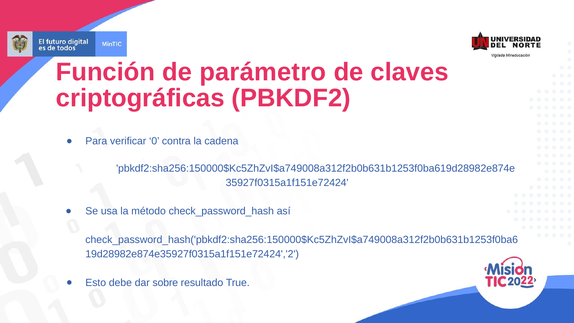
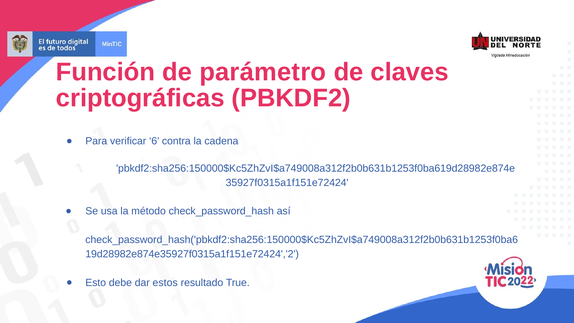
0: 0 -> 6 (154, 141)
sobre: sobre -> estos (165, 283)
